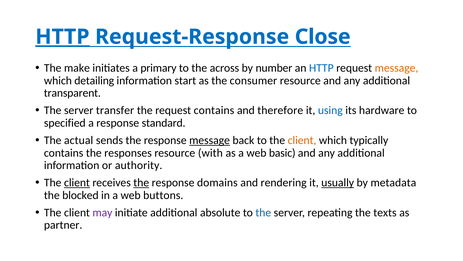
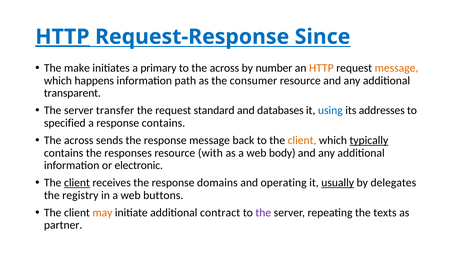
Close: Close -> Since (323, 37)
HTTP colour: blue -> orange (321, 68)
detailing: detailing -> happens (94, 80)
start: start -> path (185, 80)
request contains: contains -> standard (214, 110)
therefore: therefore -> databases (280, 110)
hardware: hardware -> addresses (382, 110)
response standard: standard -> contains (163, 123)
actual: actual -> across (79, 140)
message underline: present -> none (210, 140)
typically underline: none -> present (369, 140)
basic: basic -> body (282, 153)
authority: authority -> electronic (139, 165)
the underline: present -> none (141, 182)
rendering: rendering -> operating (284, 182)
metadata: metadata -> delegates (393, 182)
blocked: blocked -> registry (80, 195)
may colour: purple -> orange (102, 212)
absolute: absolute -> contract (220, 212)
the colour: blue -> purple (263, 212)
